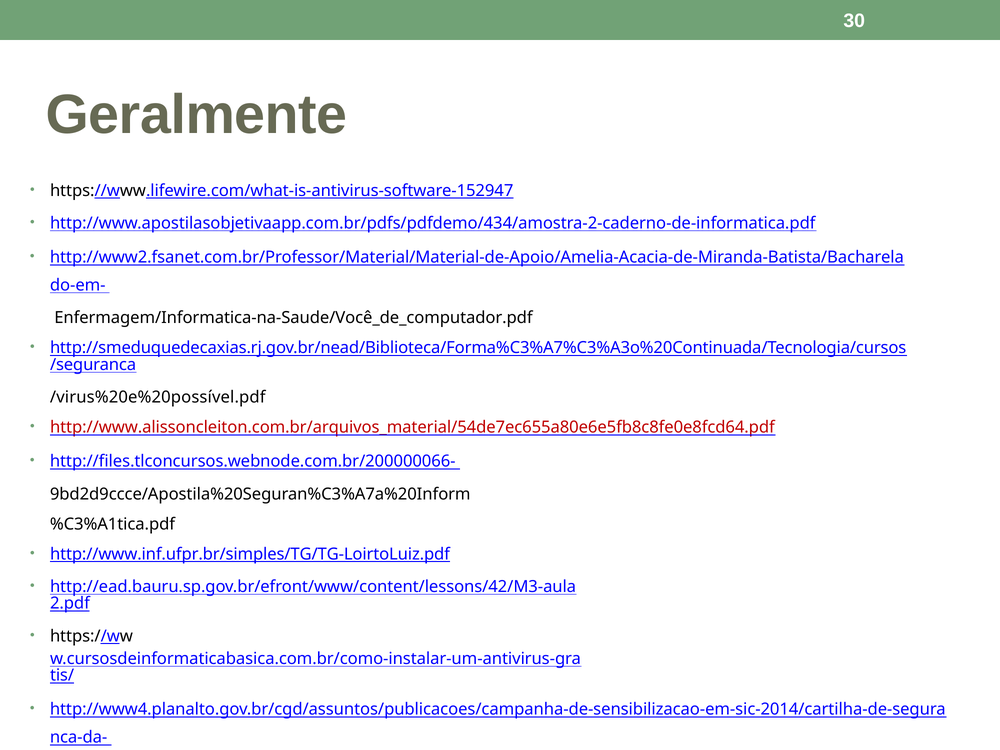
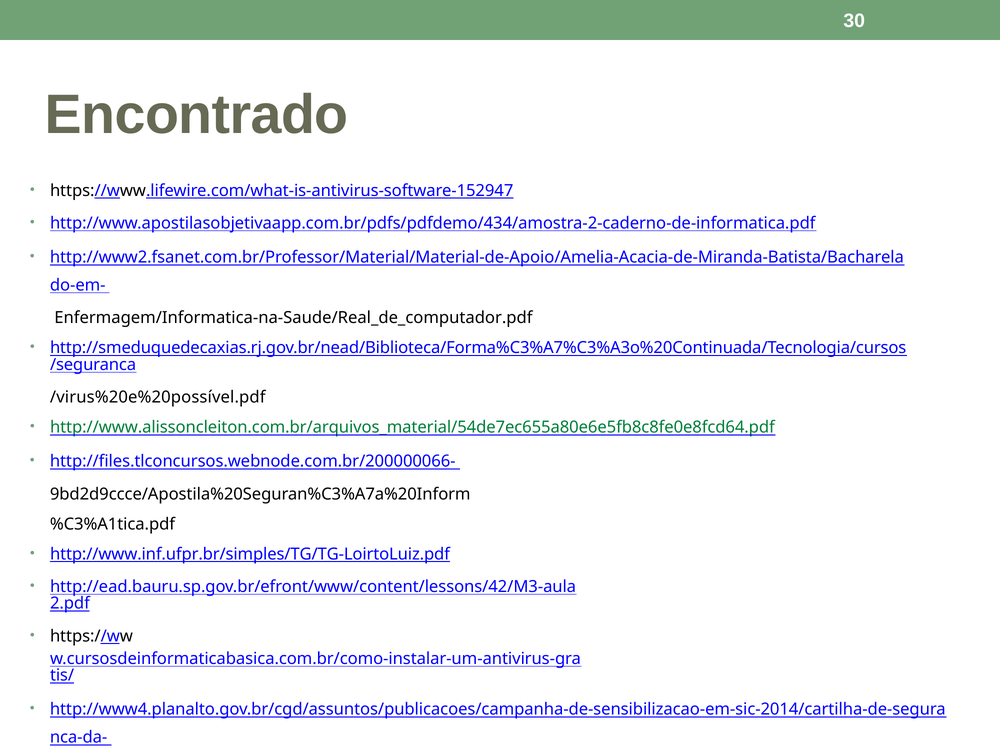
Geralmente: Geralmente -> Encontrado (197, 115)
Enfermagem/Informatica-na-Saude/Você_de_computador.pdf: Enfermagem/Informatica-na-Saude/Você_de_computador.pdf -> Enfermagem/Informatica-na-Saude/Real_de_computador.pdf (293, 318)
http://www.alissoncleiton.com.br/arquivos_material/54de7ec655a80e6e5fb8c8fe0e8fcd64.pdf colour: red -> green (412, 427)
